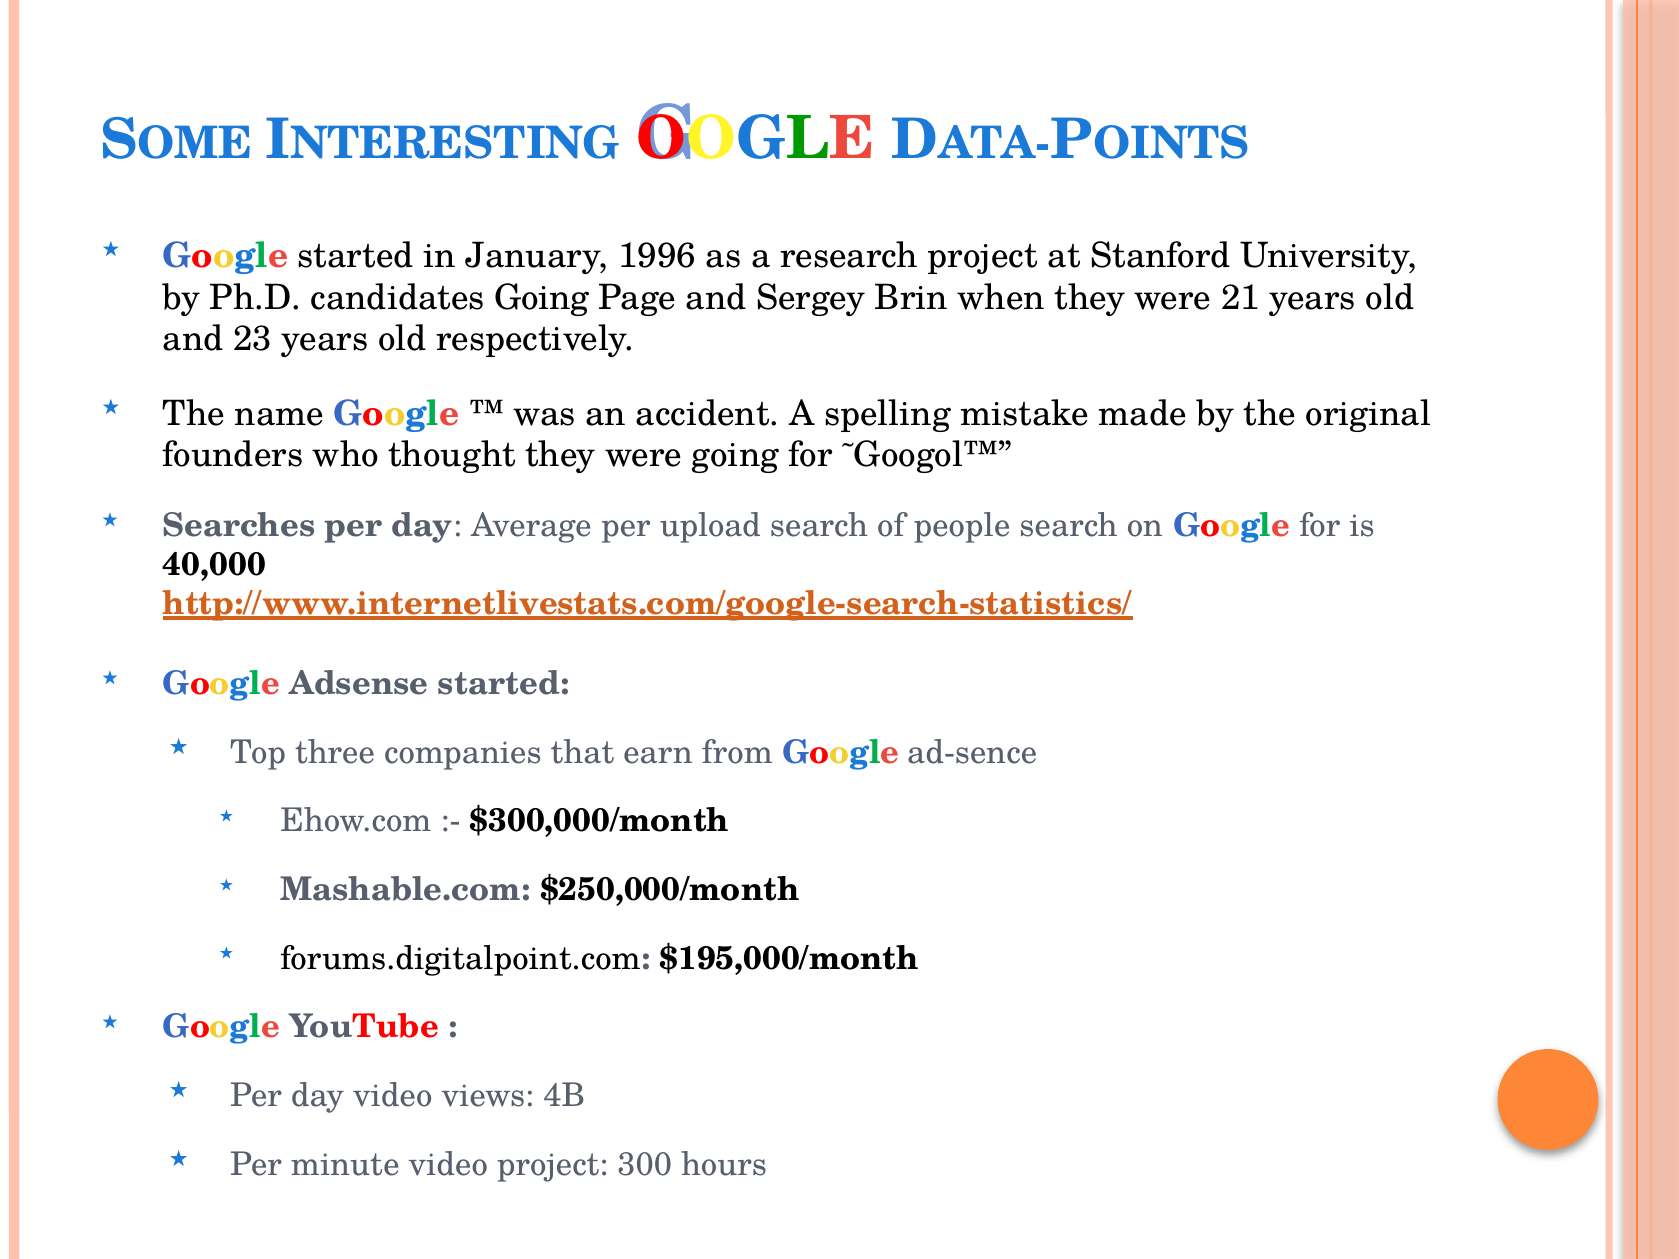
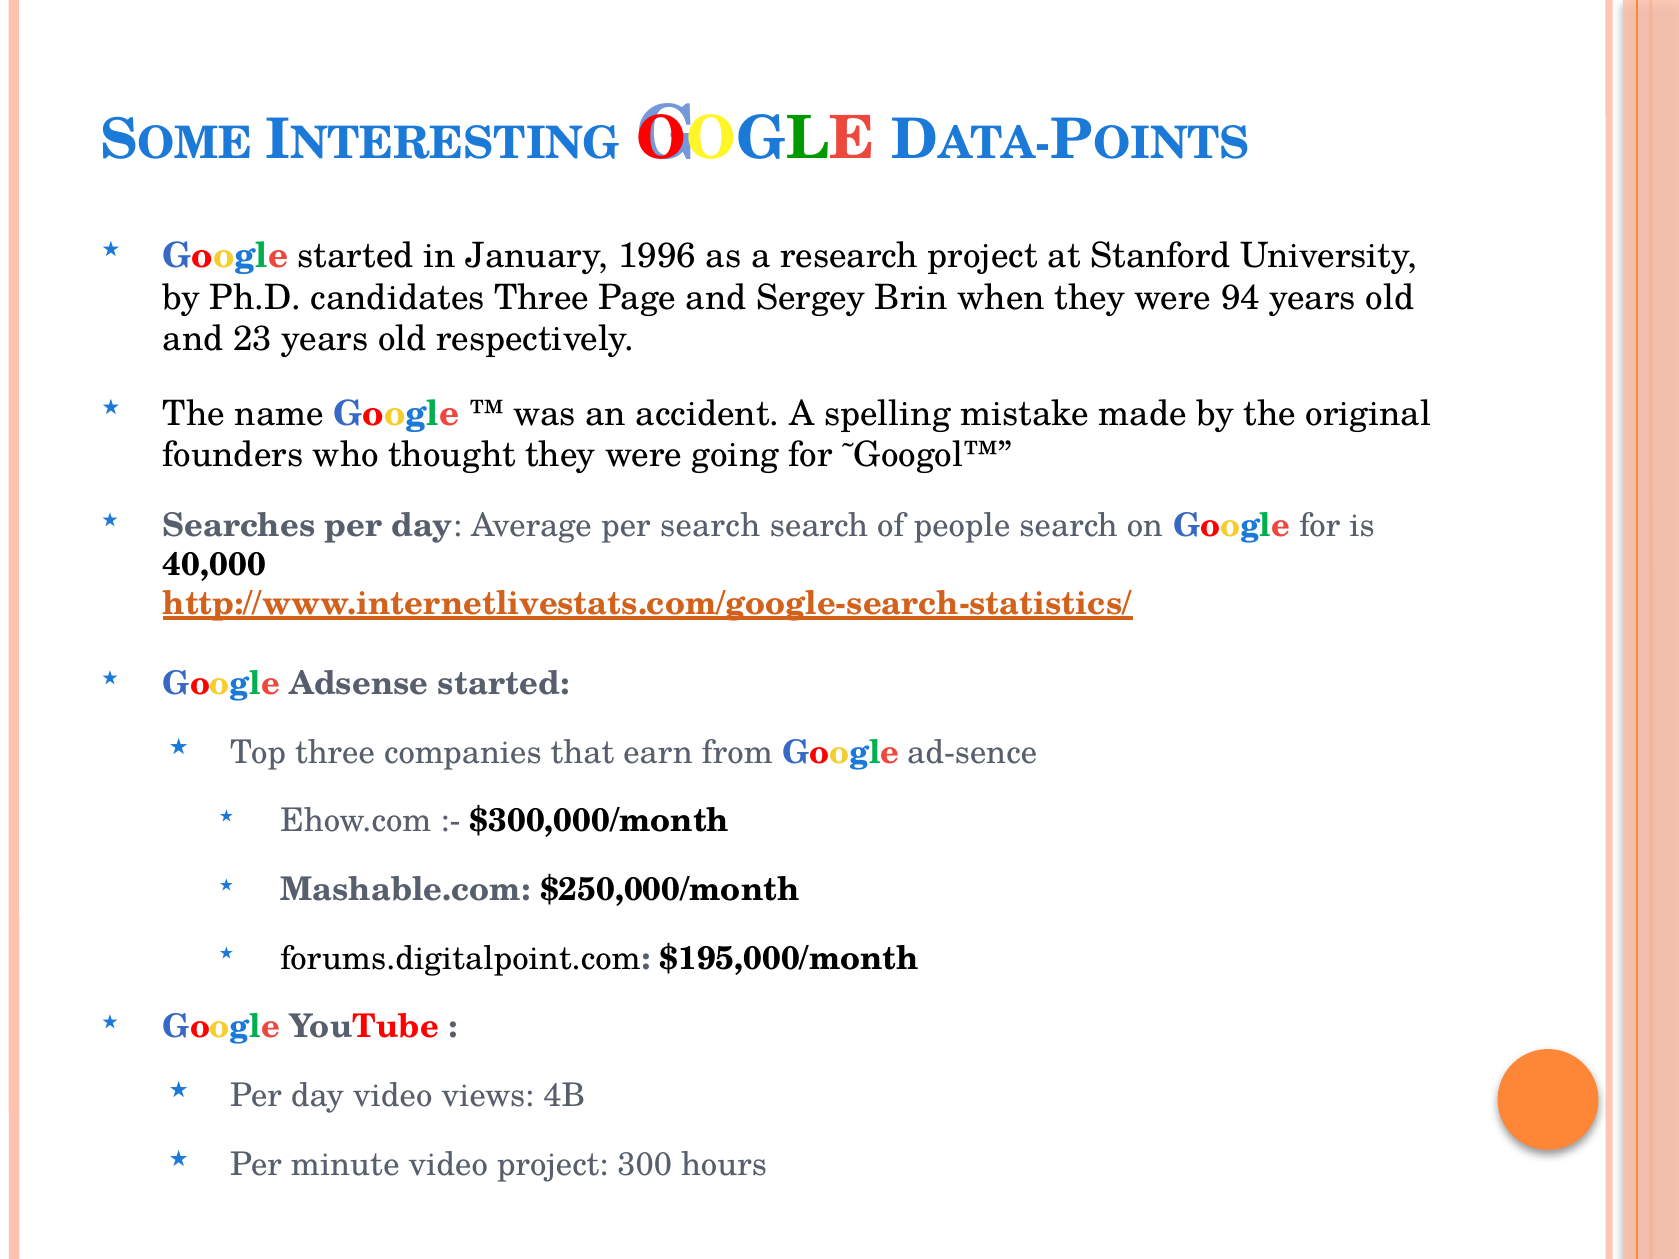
candidates Going: Going -> Three (542, 298)
21: 21 -> 94 (1240, 298)
per upload: upload -> search (710, 525)
